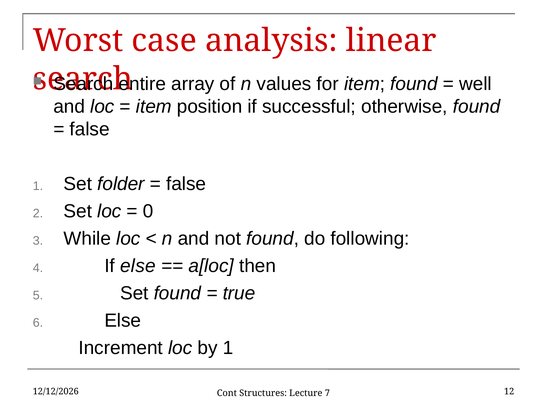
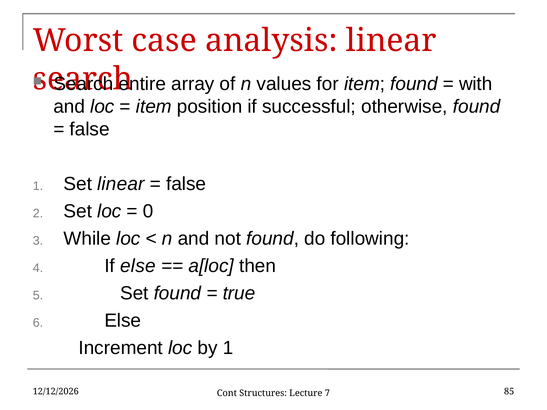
well: well -> with (476, 84)
Set folder: folder -> linear (121, 184)
12: 12 -> 85 (509, 392)
